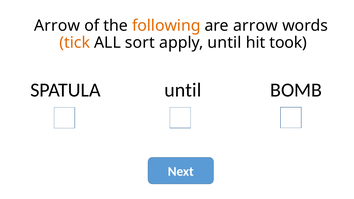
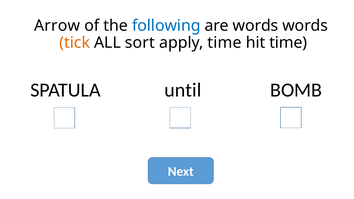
following colour: orange -> blue (166, 26)
are arrow: arrow -> words (256, 26)
apply until: until -> time (224, 43)
hit took: took -> time (288, 43)
